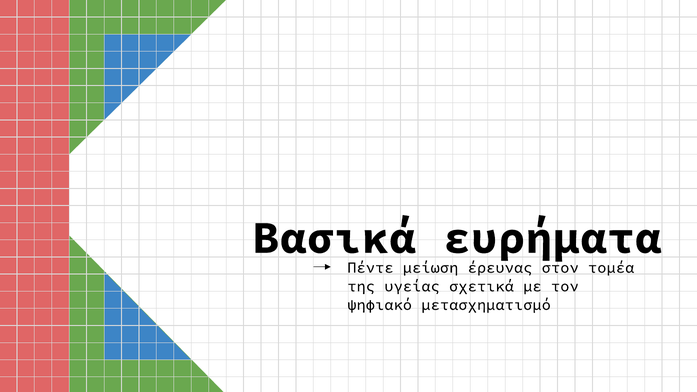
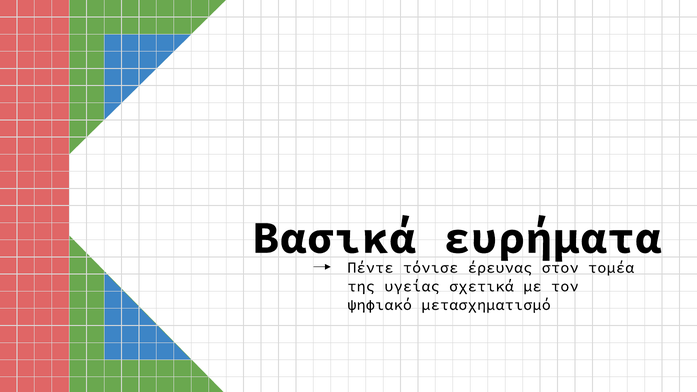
μείωση: μείωση -> τόνισε (431, 268)
